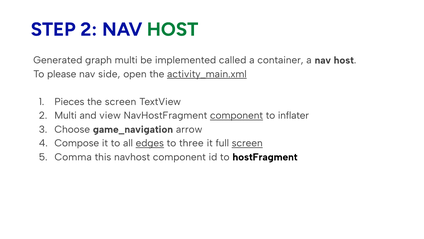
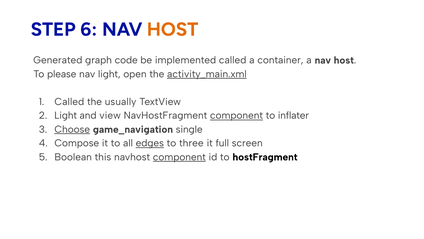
STEP 2: 2 -> 6 (89, 29)
HOST colour: green -> orange (172, 29)
graph multi: multi -> code (126, 60)
nav side: side -> light (109, 74)
Pieces: Pieces -> Called (69, 102)
the screen: screen -> usually (121, 102)
Multi: Multi -> Light (66, 115)
Choose underline: none -> present (72, 129)
arrow: arrow -> single (189, 129)
screen underline: present -> none (247, 143)
Comma: Comma -> Boolean (73, 157)
component underline: none -> present (179, 157)
